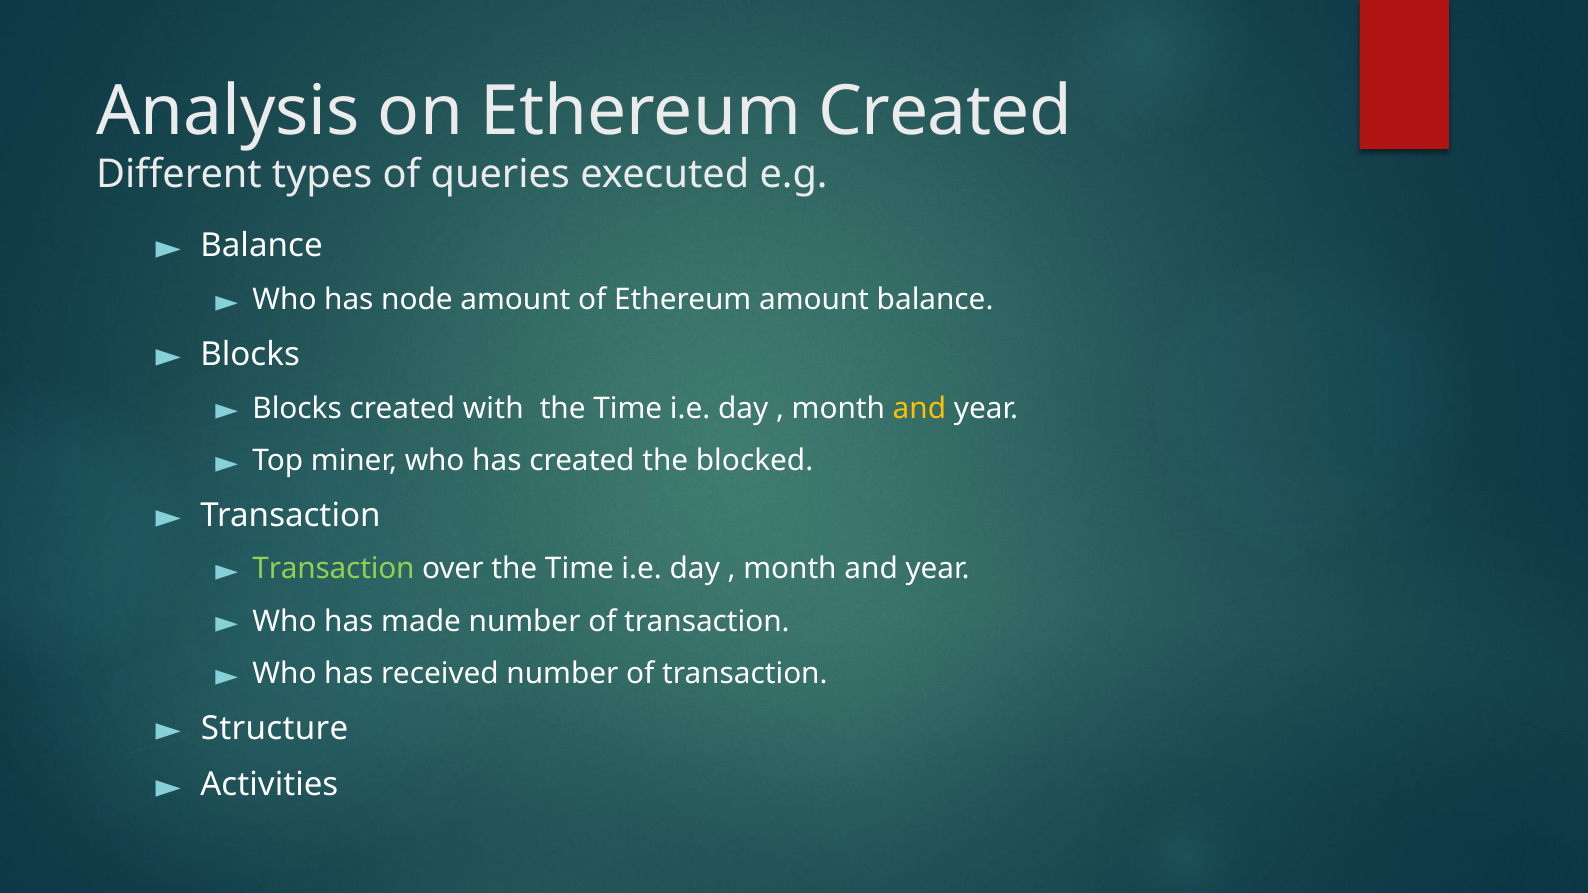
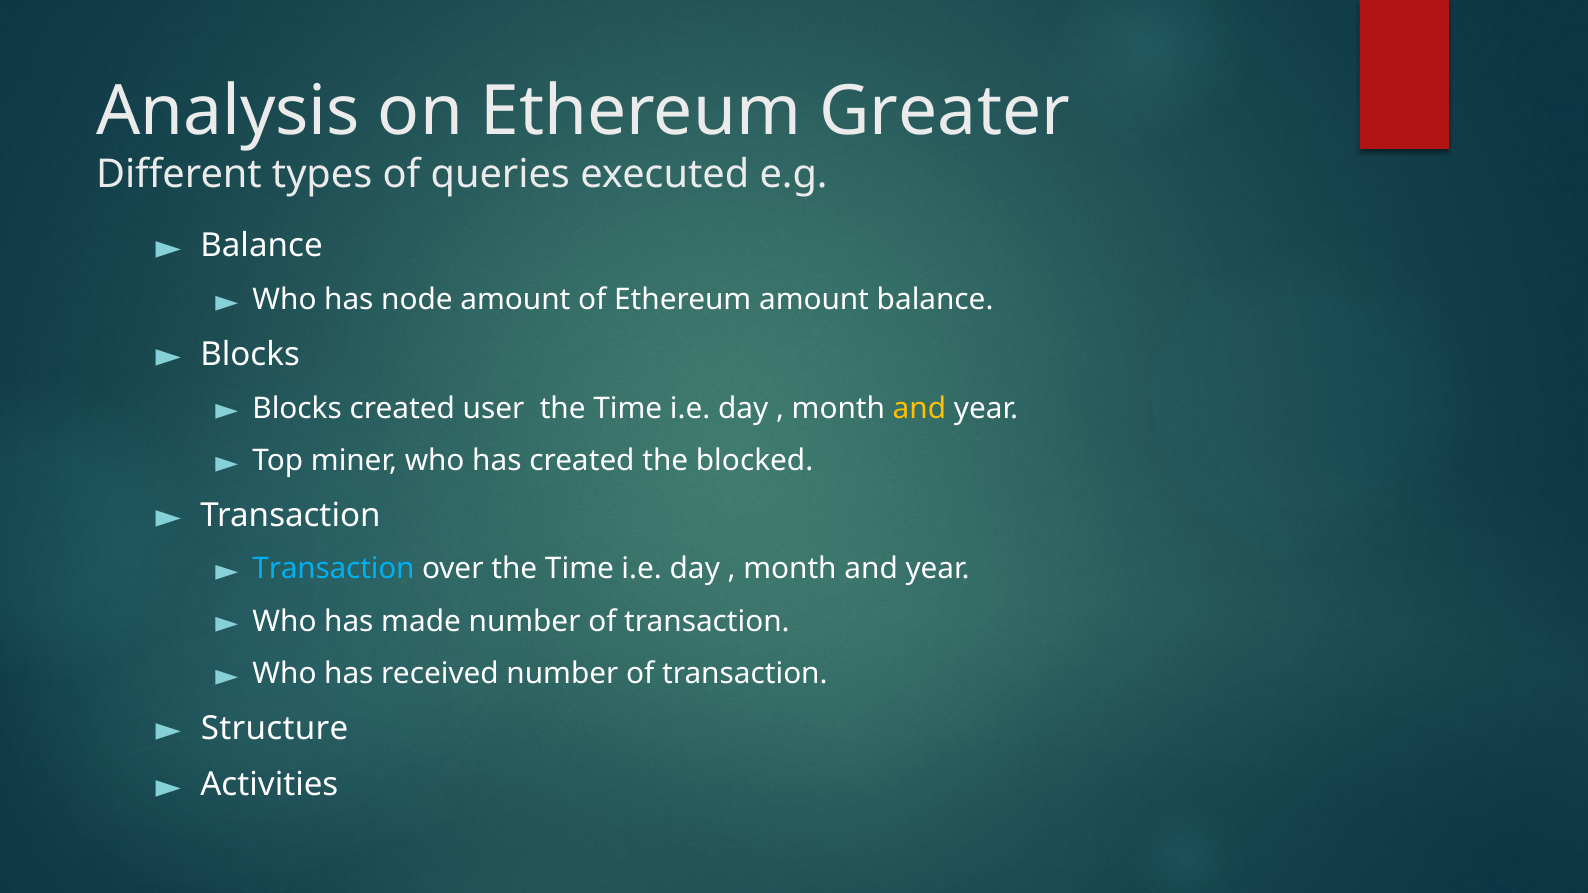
Ethereum Created: Created -> Greater (945, 111)
with: with -> user (493, 408)
Transaction colour: light green -> light blue (334, 569)
